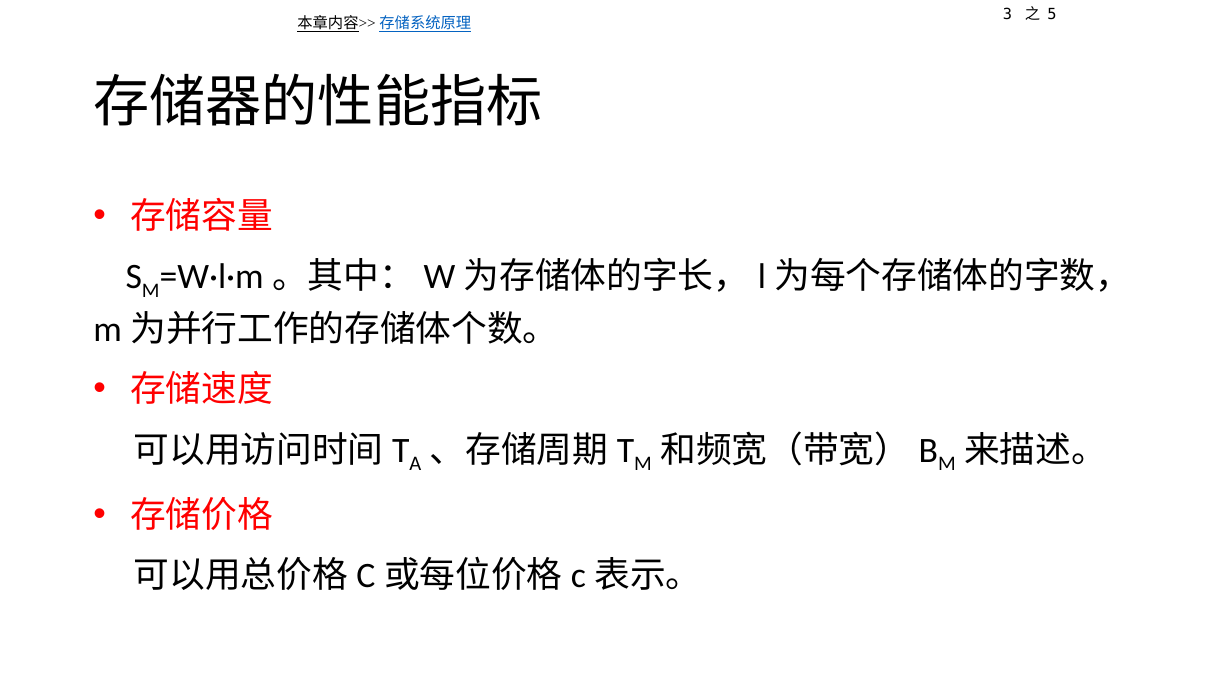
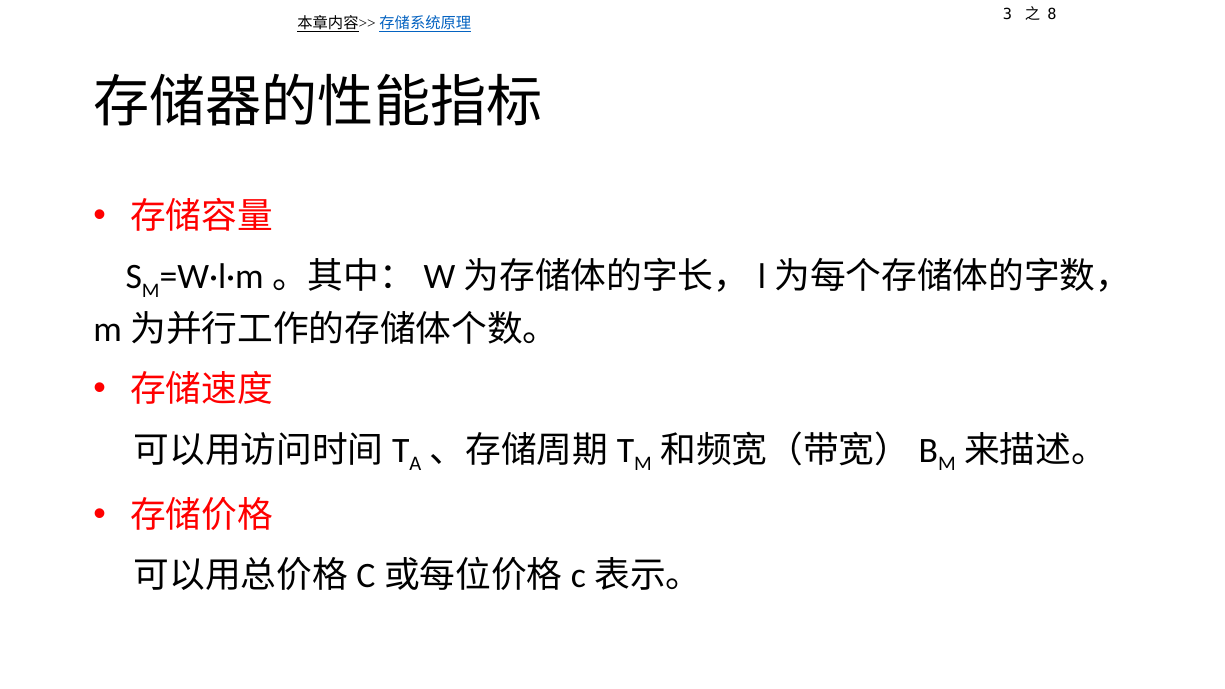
5: 5 -> 8 (1052, 15)
